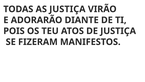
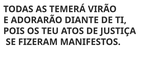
AS JUSTIÇA: JUSTIÇA -> TEMERÁ (67, 9)
